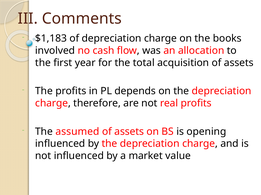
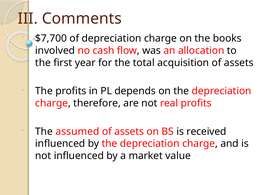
$1,183: $1,183 -> $7,700 (51, 39)
opening: opening -> received (206, 132)
